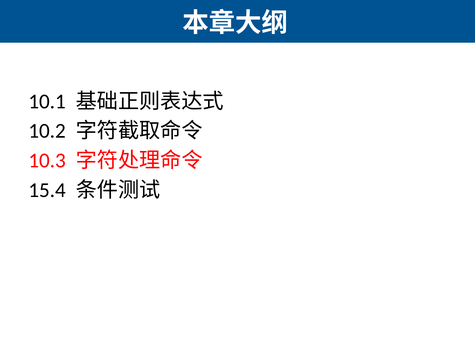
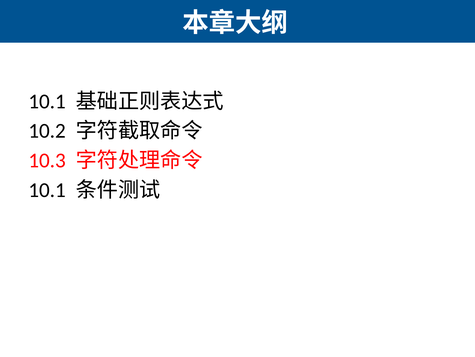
15.4: 15.4 -> 10.1 (47, 190)
